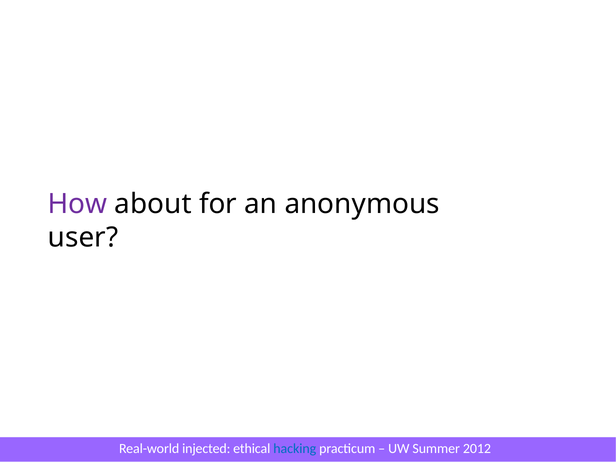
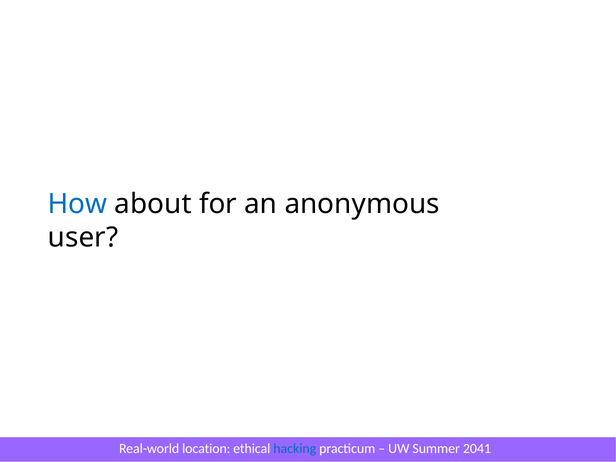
How colour: purple -> blue (78, 204)
injected: injected -> location (206, 448)
2012: 2012 -> 2041 (477, 448)
